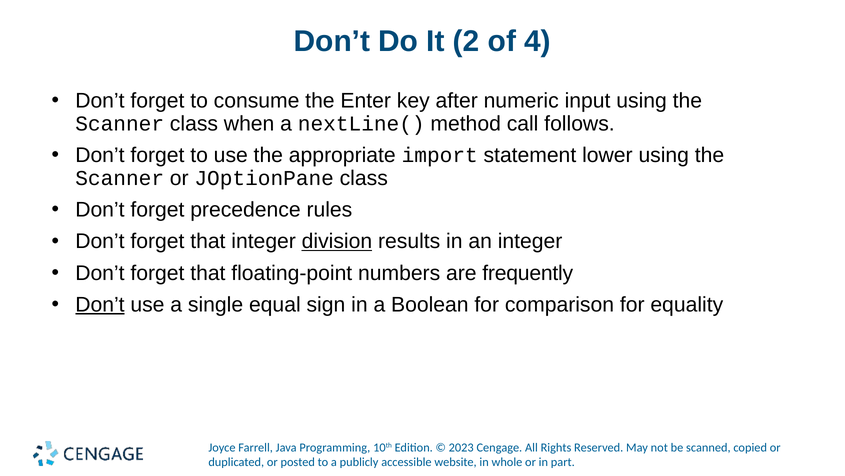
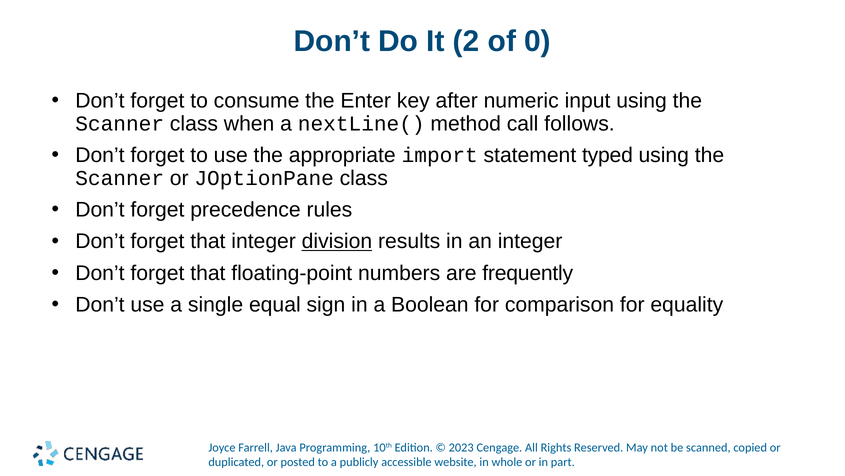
4: 4 -> 0 (537, 41)
lower: lower -> typed (607, 155)
Don’t underline: present -> none (100, 304)
